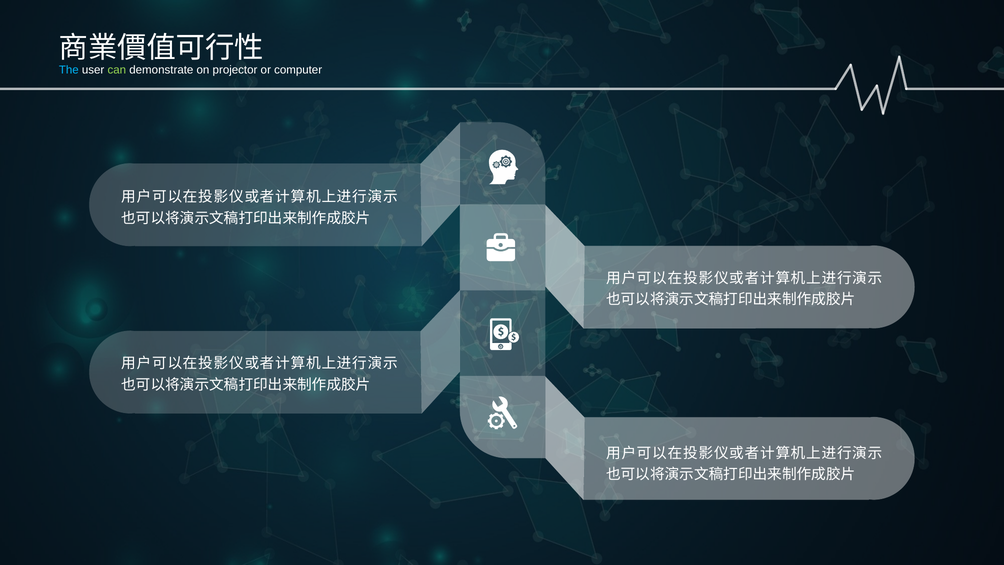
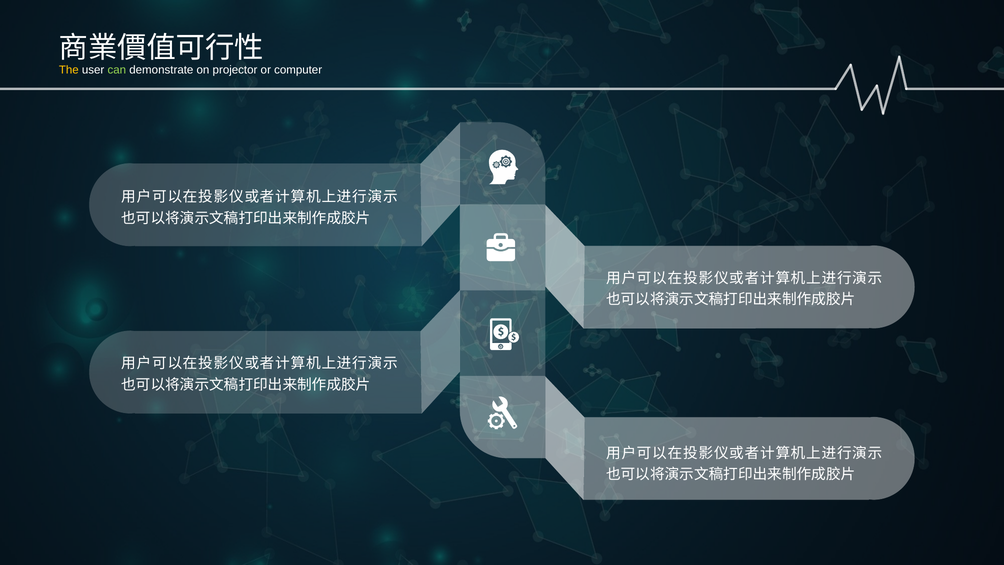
The colour: light blue -> yellow (69, 70)
